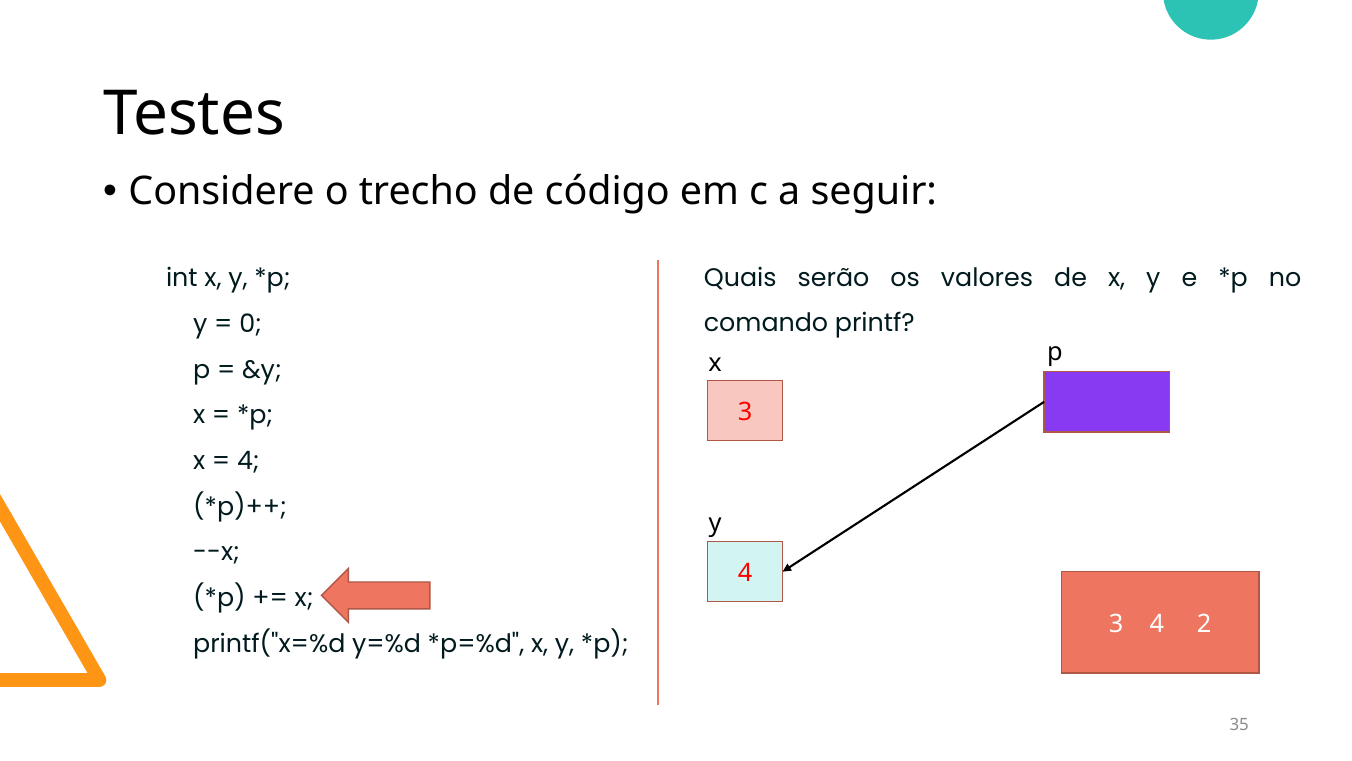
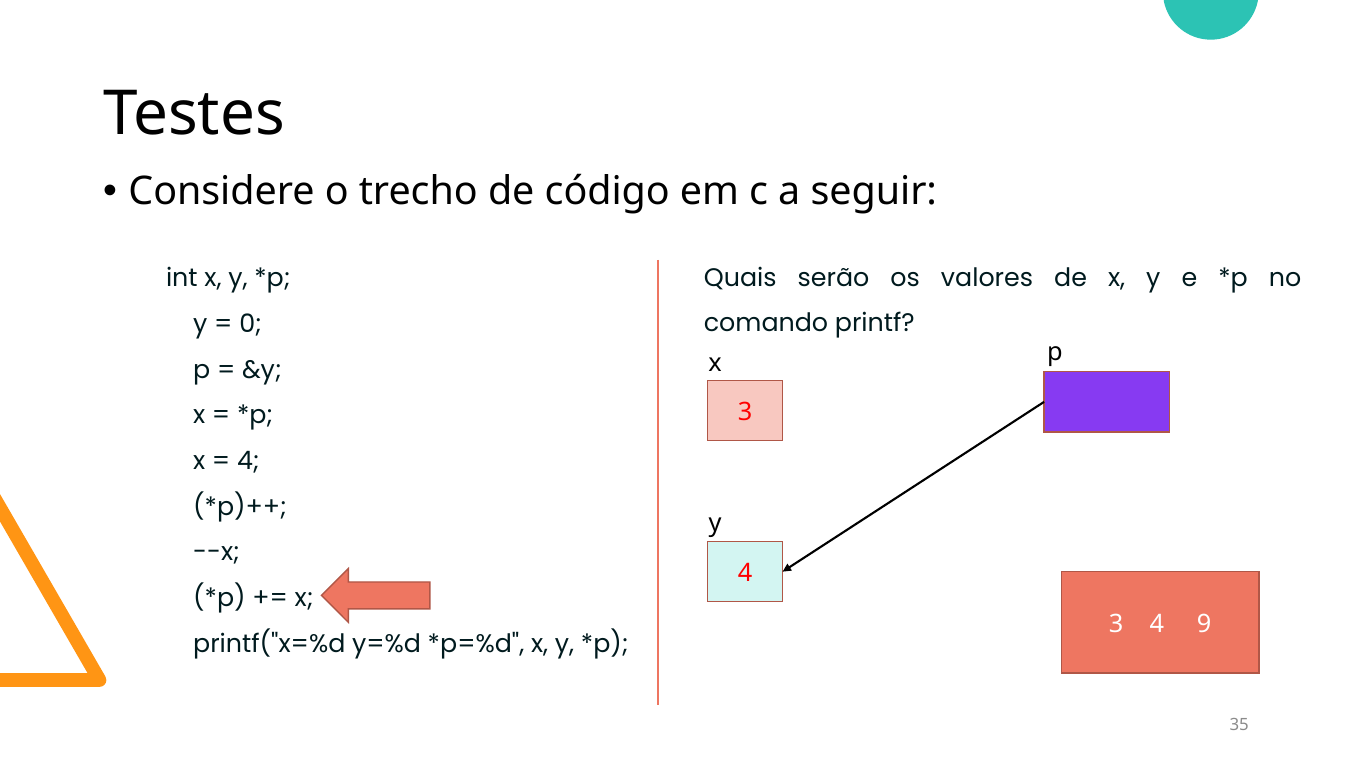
2: 2 -> 9 (1204, 624)
